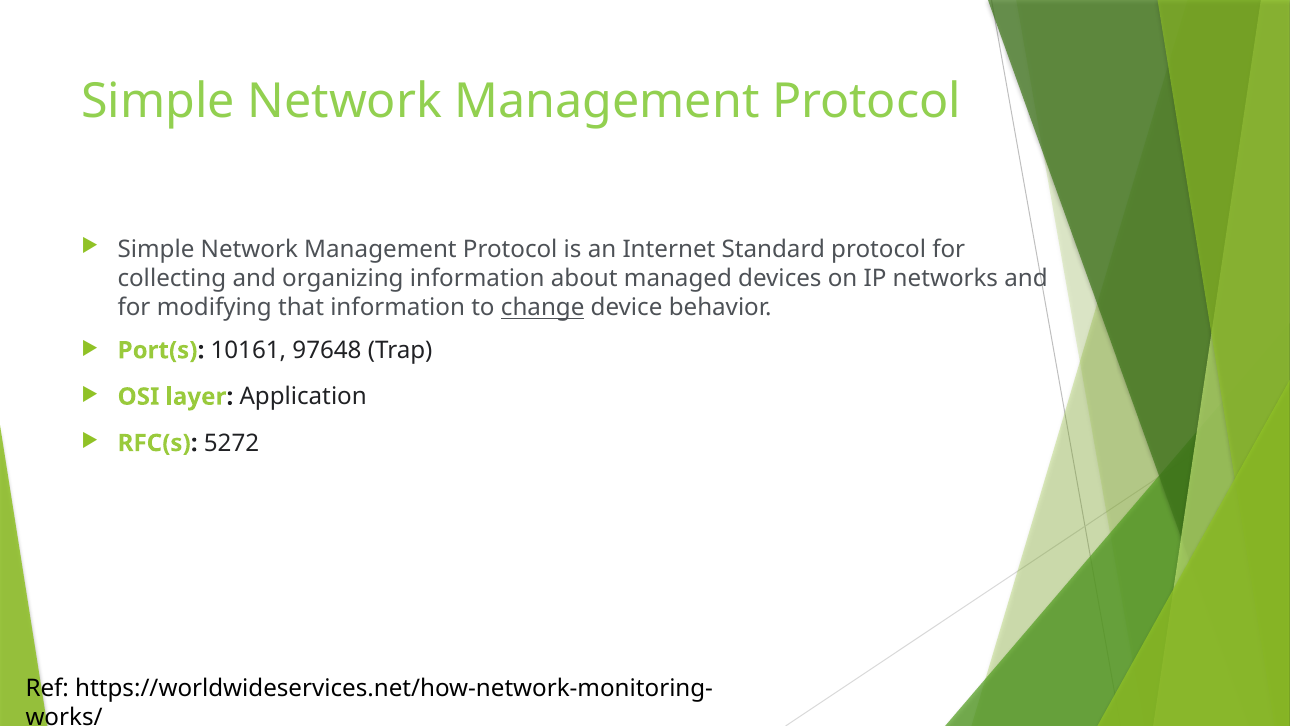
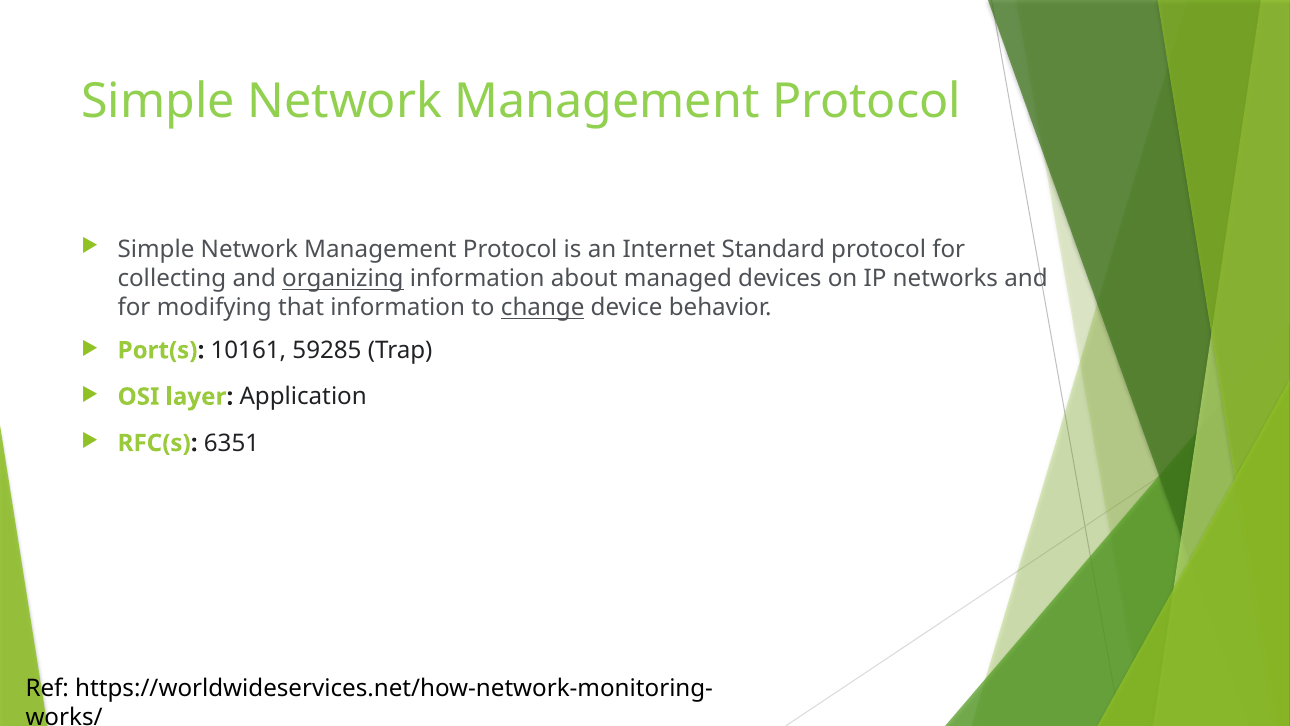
organizing underline: none -> present (343, 279)
97648: 97648 -> 59285 (327, 350)
5272: 5272 -> 6351 (232, 443)
